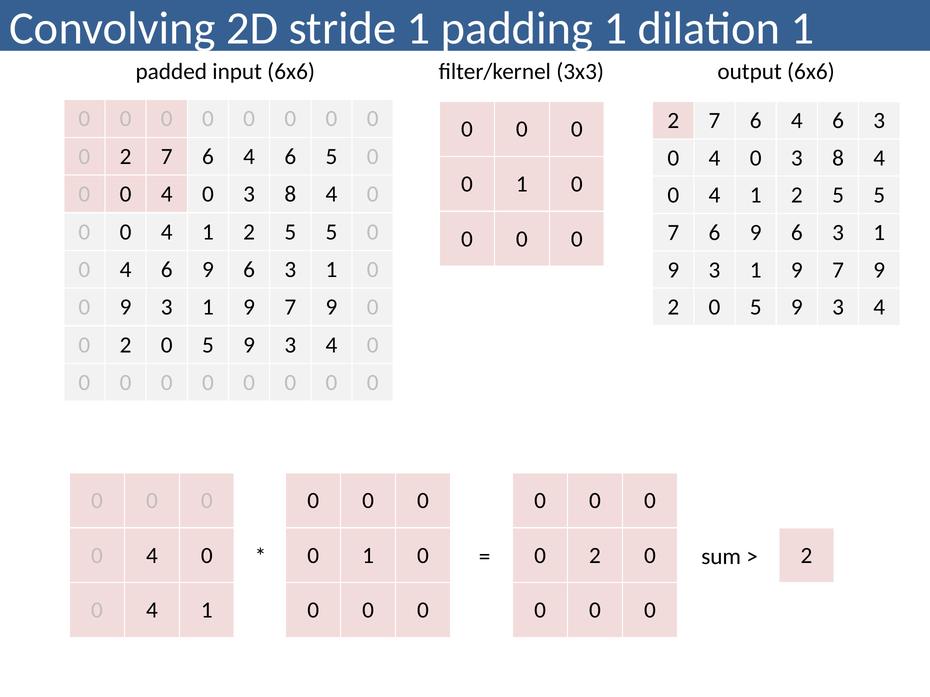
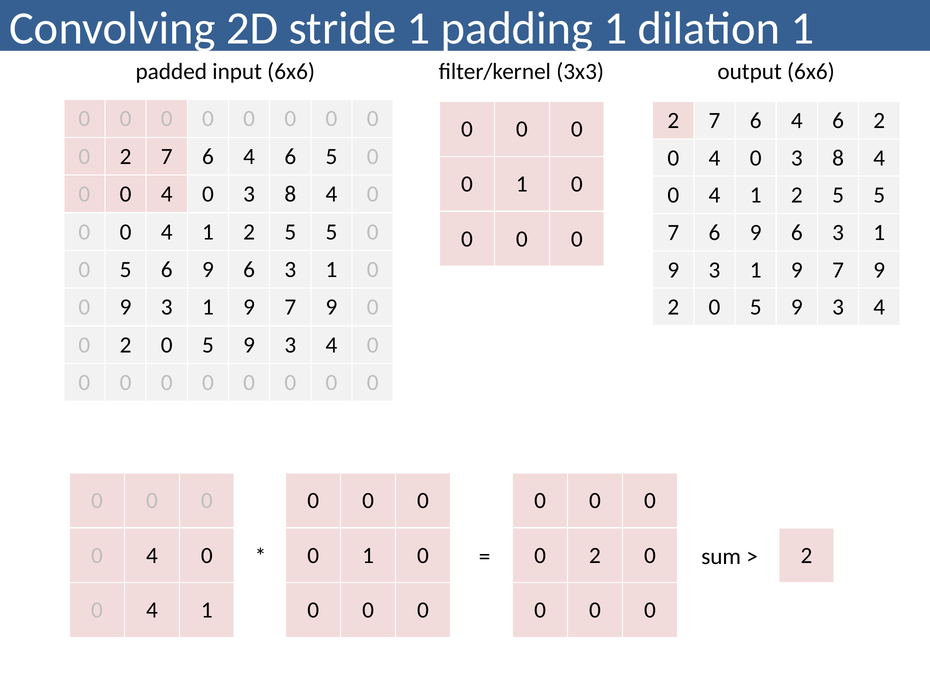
4 6 3: 3 -> 2 (879, 121)
4: 4 -> 5 (126, 270)
